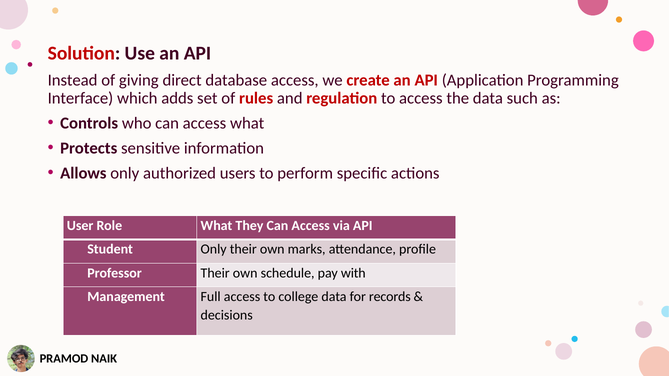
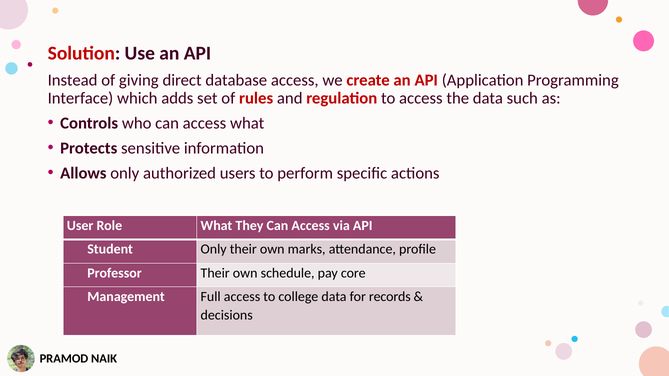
with: with -> core (353, 273)
